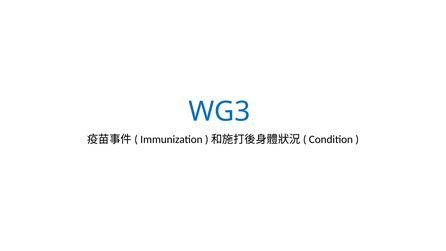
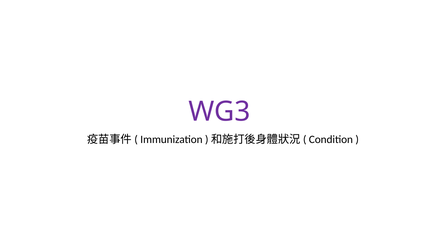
WG3 colour: blue -> purple (219, 111)
